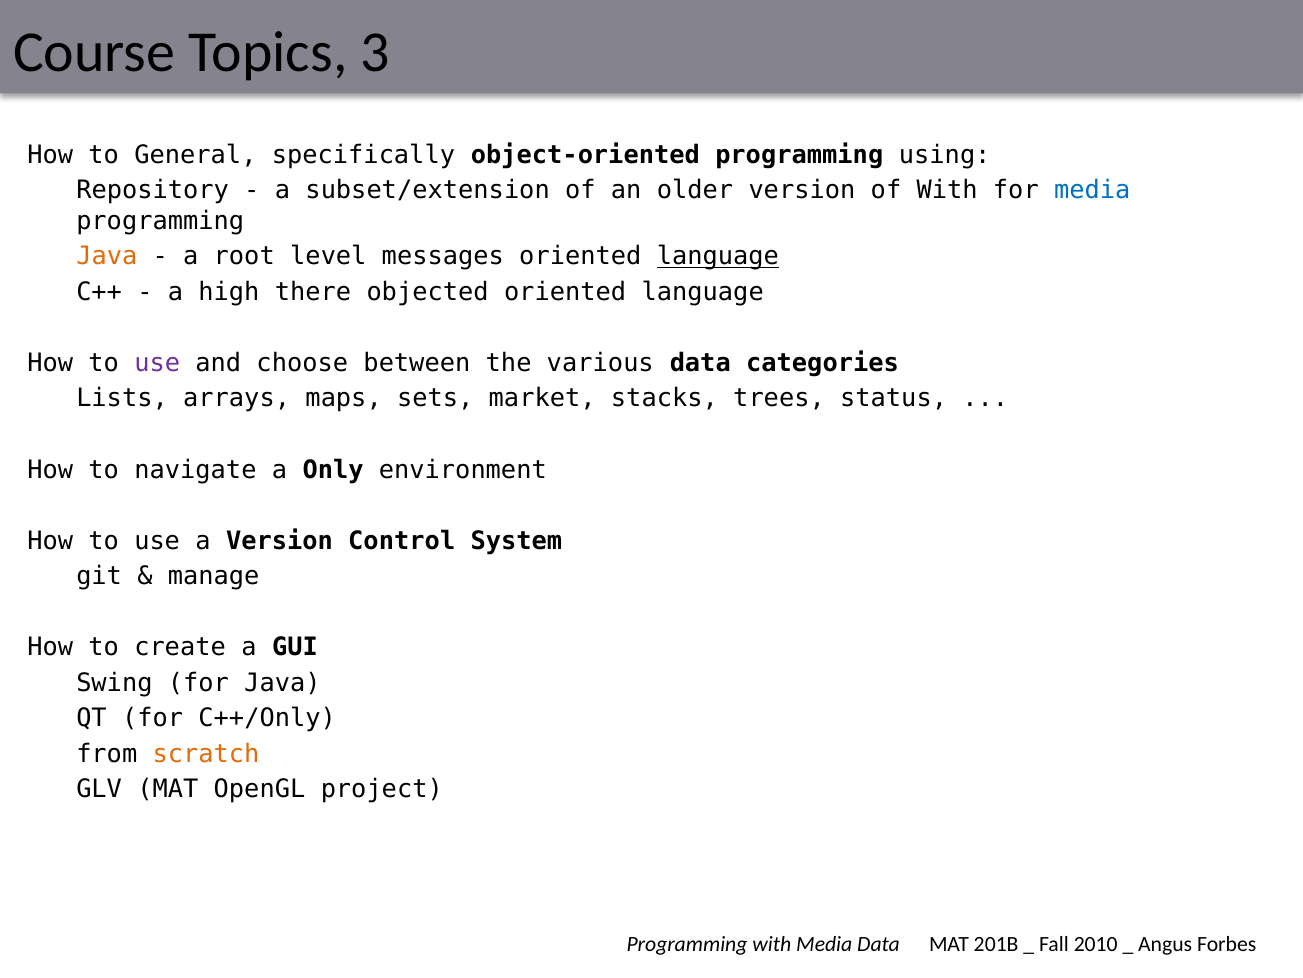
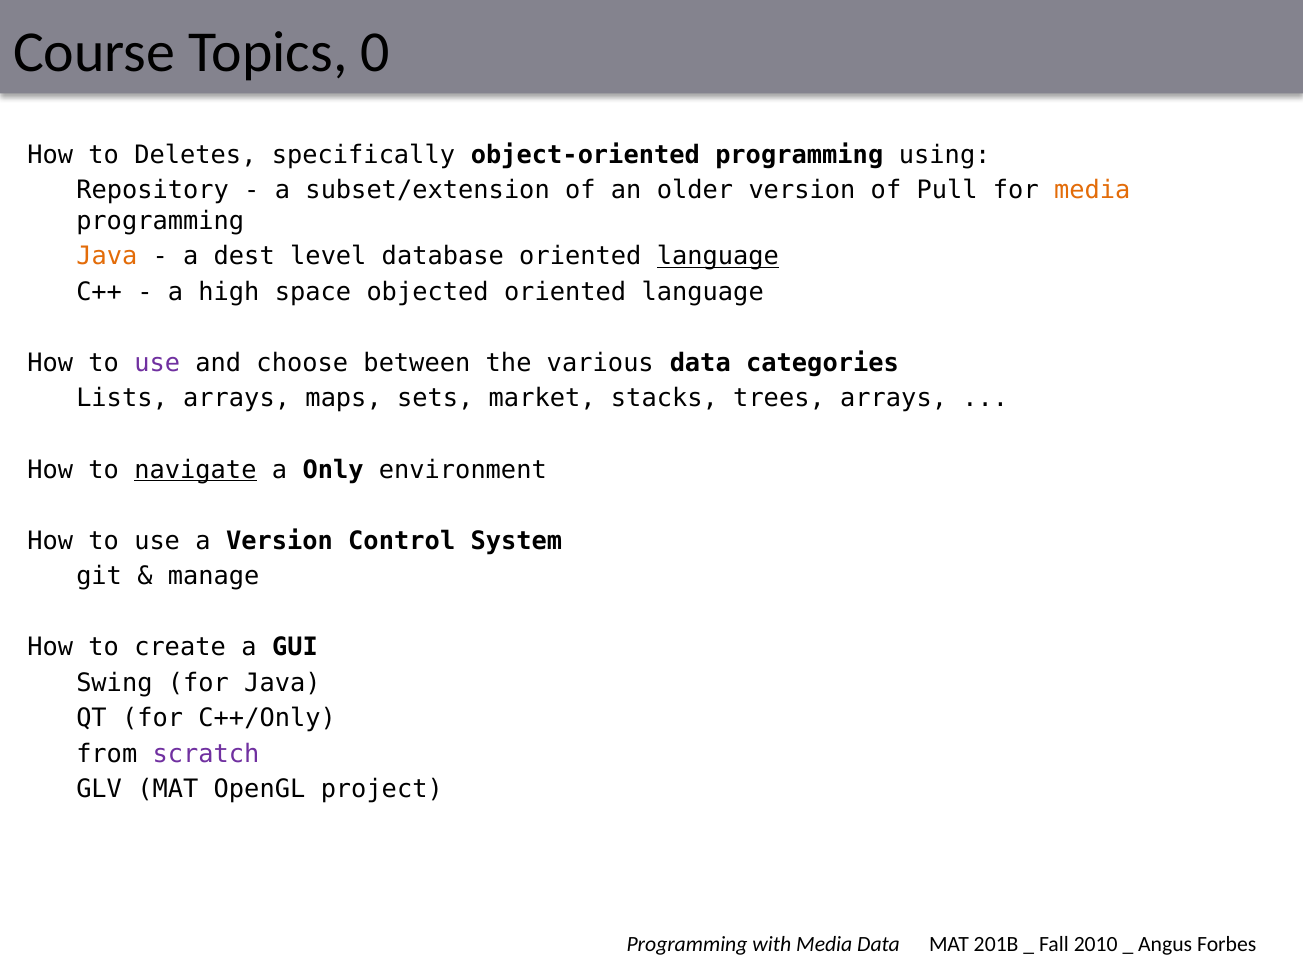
3: 3 -> 0 (375, 52)
General: General -> Deletes (195, 155)
of With: With -> Pull (947, 190)
media colour: blue -> orange (1092, 190)
root: root -> dest (244, 256)
messages: messages -> database (443, 256)
there: there -> space (313, 292)
trees status: status -> arrays (894, 398)
navigate underline: none -> present (195, 469)
scratch colour: orange -> purple (206, 753)
